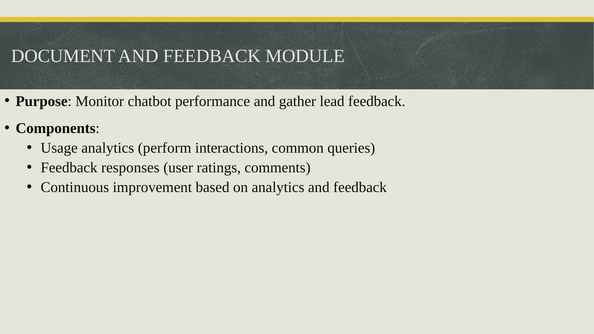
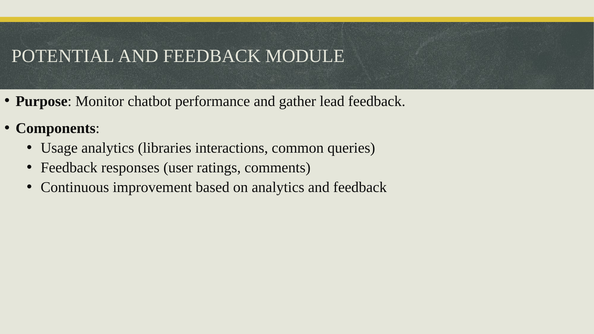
DOCUMENT: DOCUMENT -> POTENTIAL (63, 56)
perform: perform -> libraries (165, 148)
